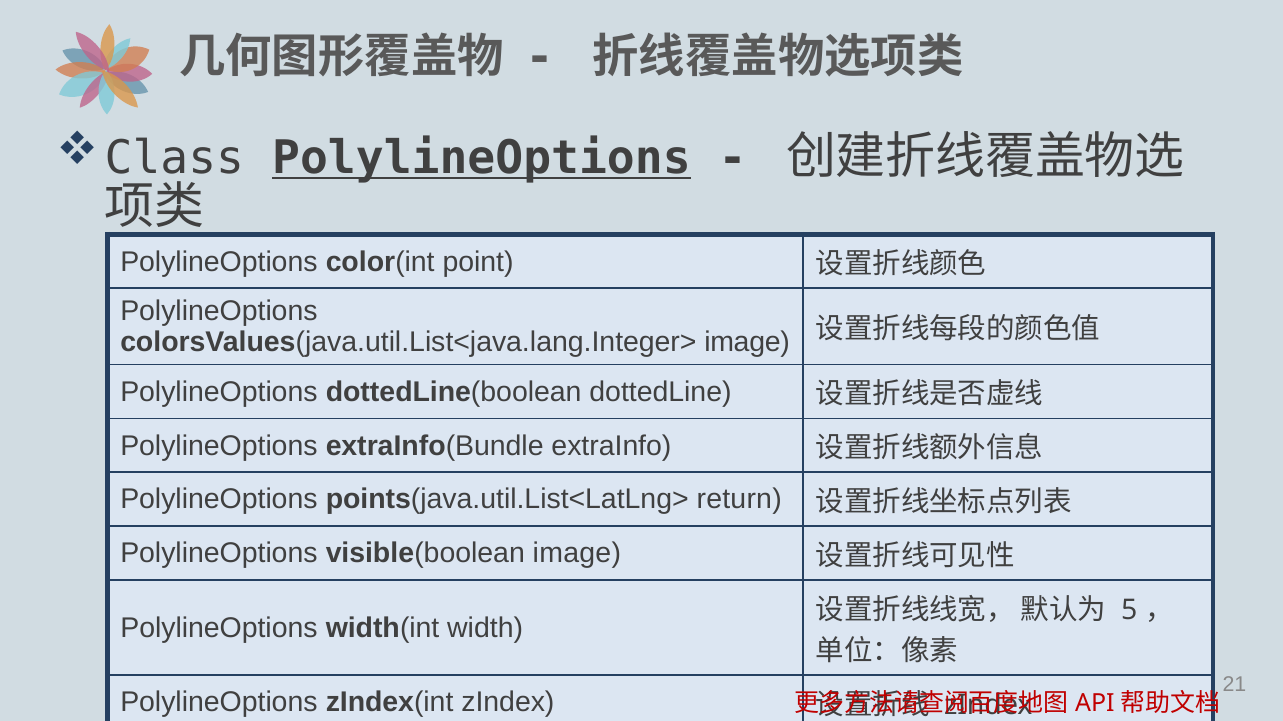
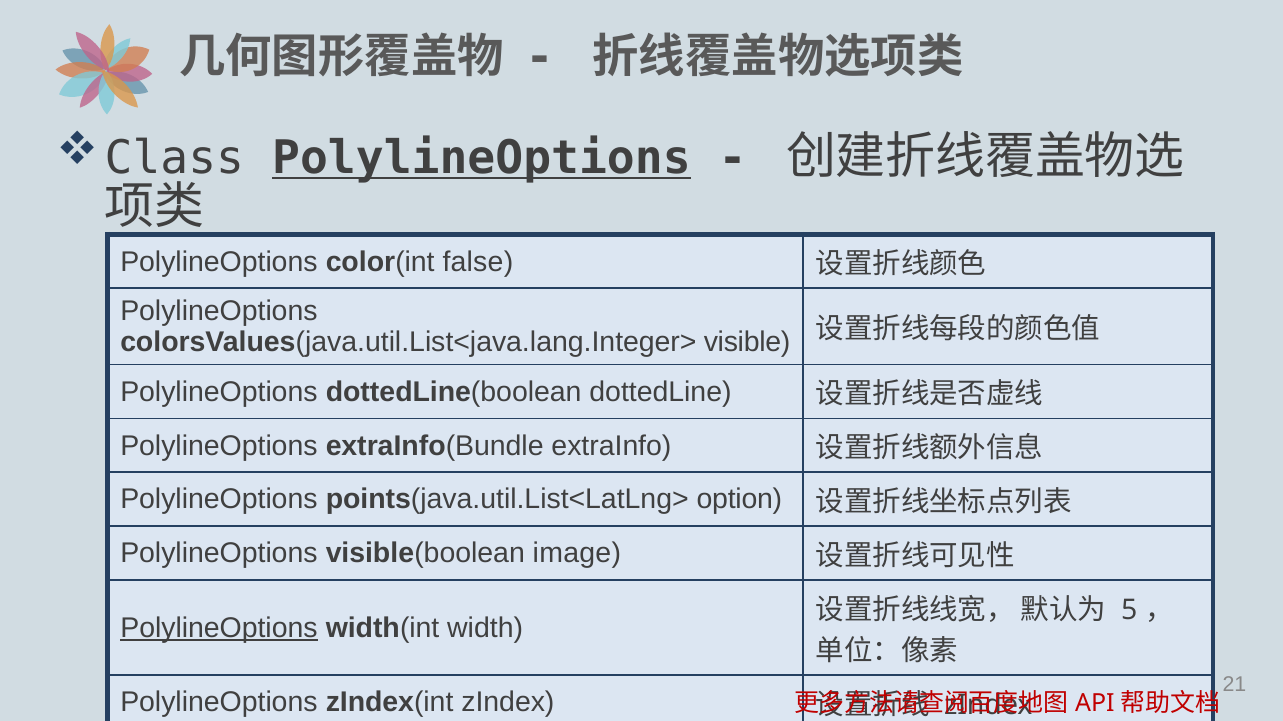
point: point -> false (478, 262)
colorsValues(java.util.List<java.lang.Integer> image: image -> visible (747, 343)
return: return -> option (739, 500)
PolylineOptions underline: none -> present (219, 629)
